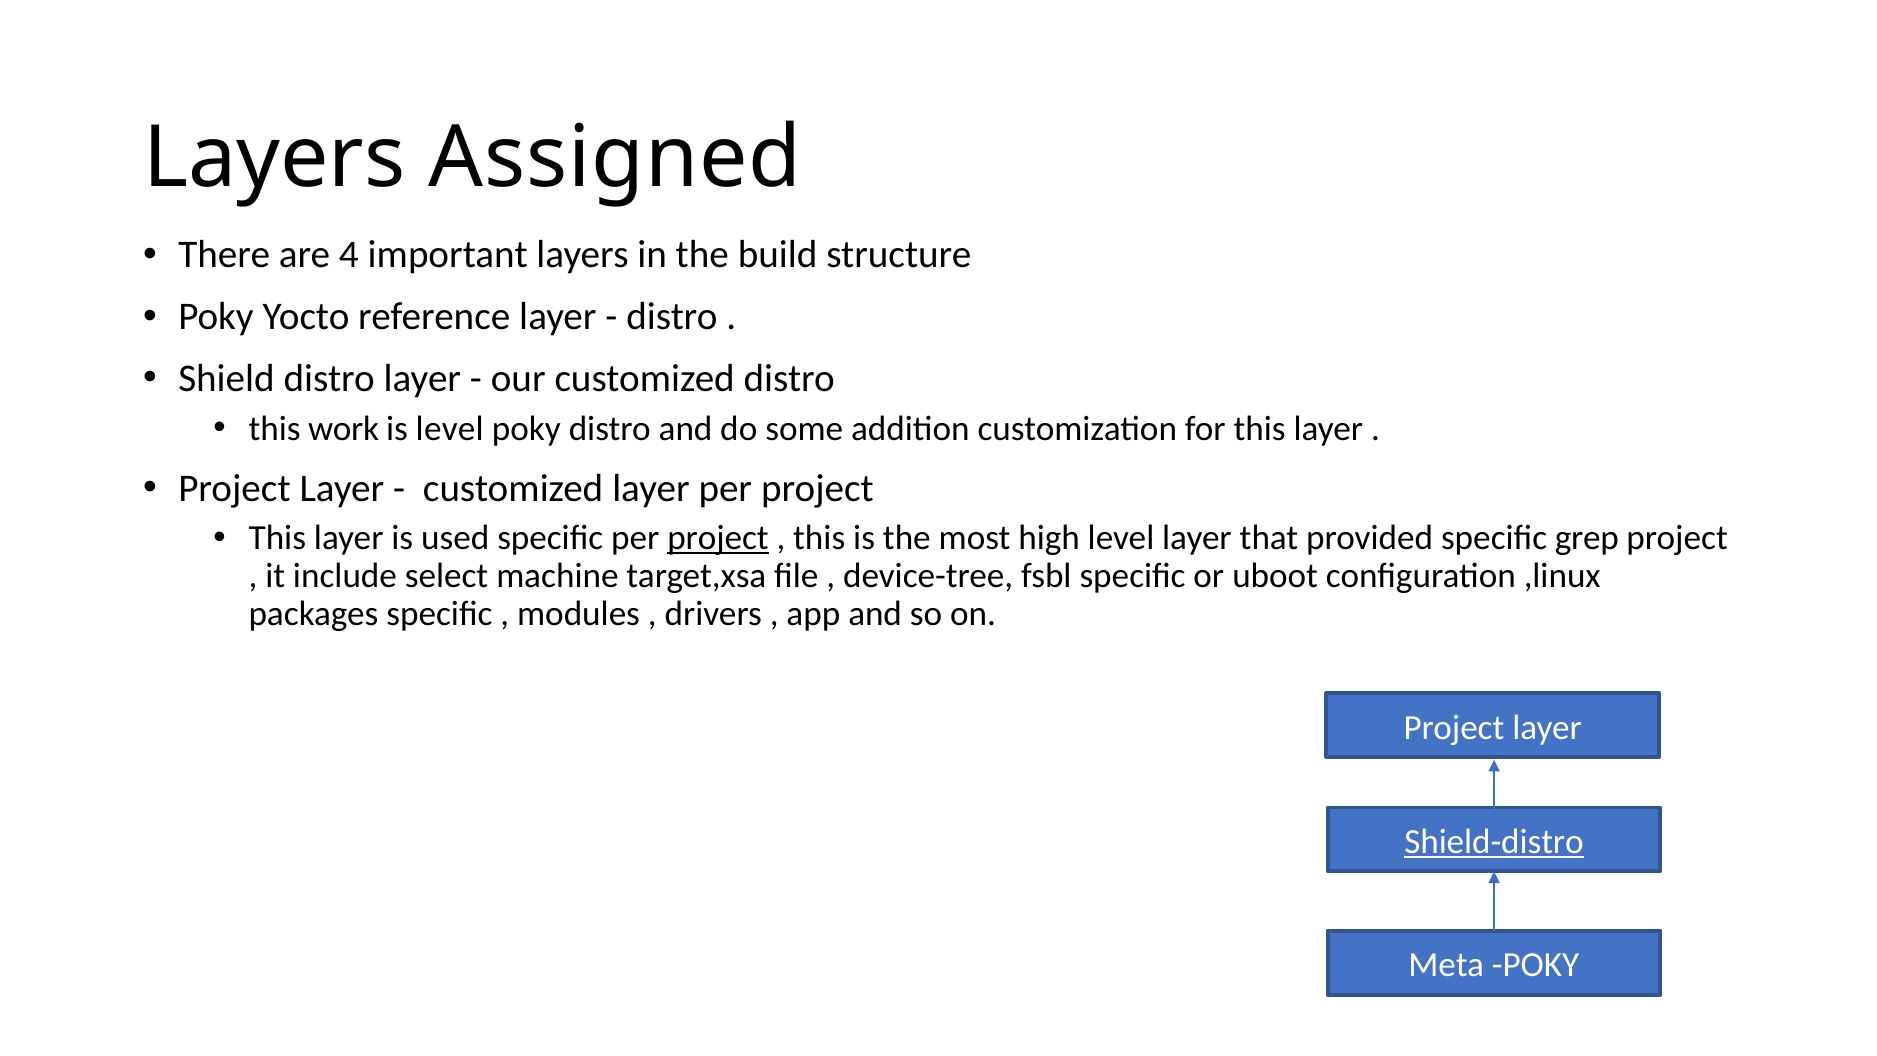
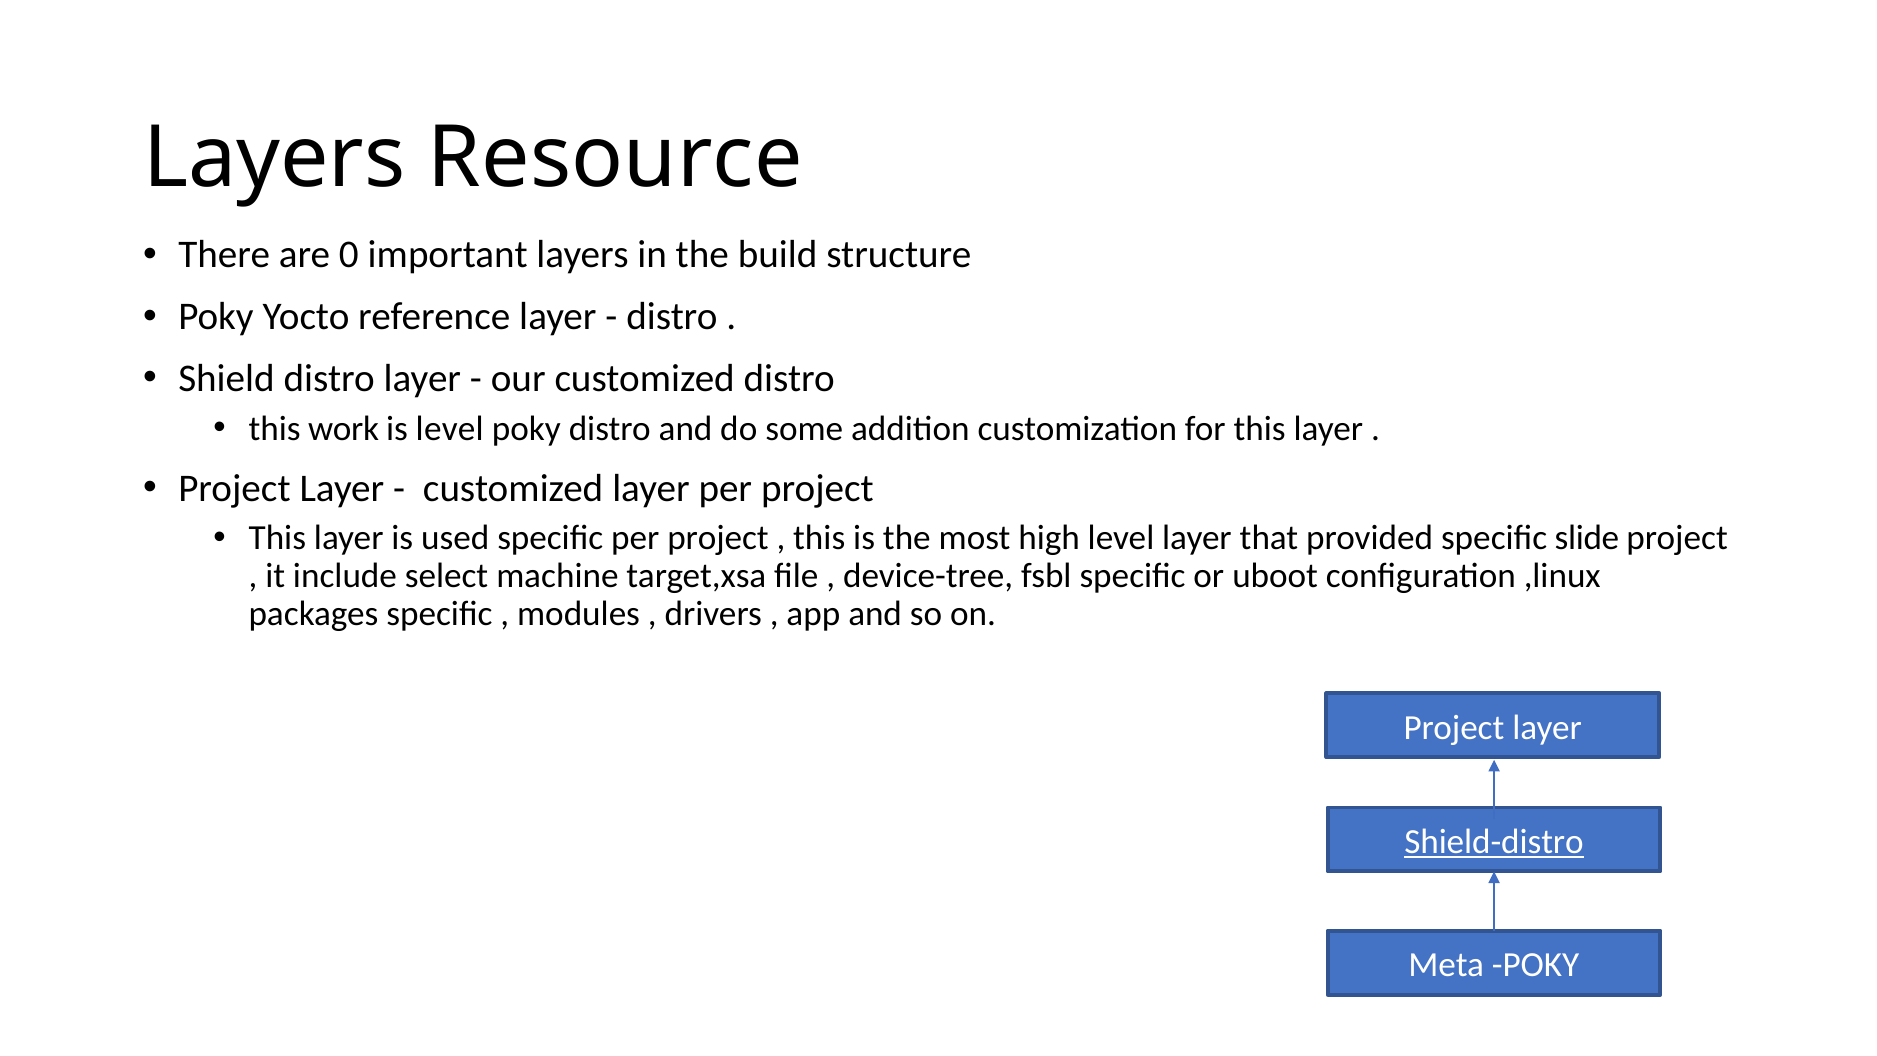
Assigned: Assigned -> Resource (615, 158)
4: 4 -> 0 (349, 255)
project underline: present -> none (718, 538)
grep: grep -> slide (1587, 538)
